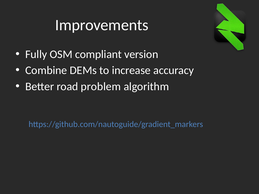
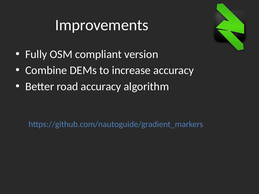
road problem: problem -> accuracy (101, 87)
